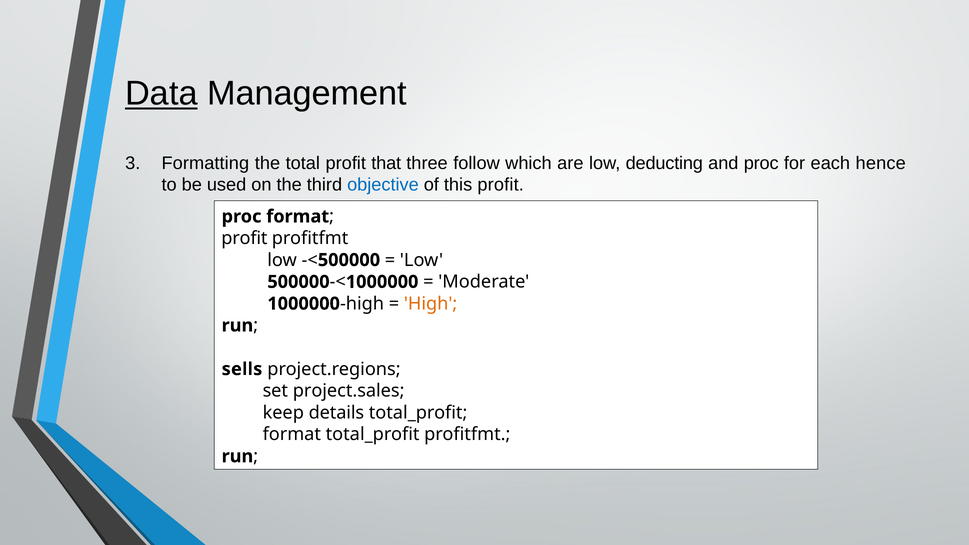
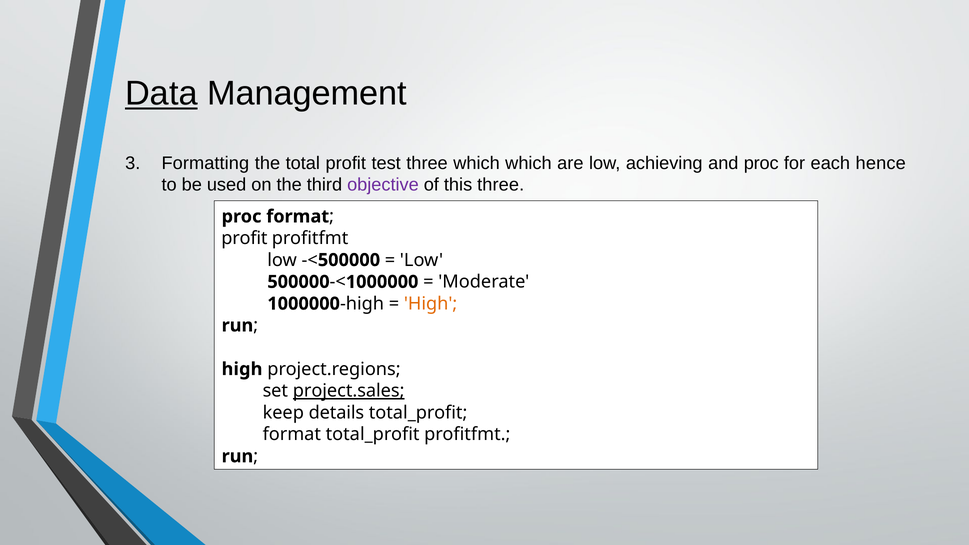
that: that -> test (386, 163)
three follow: follow -> which (477, 163)
deducting: deducting -> achieving (664, 163)
objective colour: blue -> purple (383, 185)
this profit: profit -> three (501, 185)
sells: sells -> high (242, 369)
project.sales underline: none -> present (349, 391)
